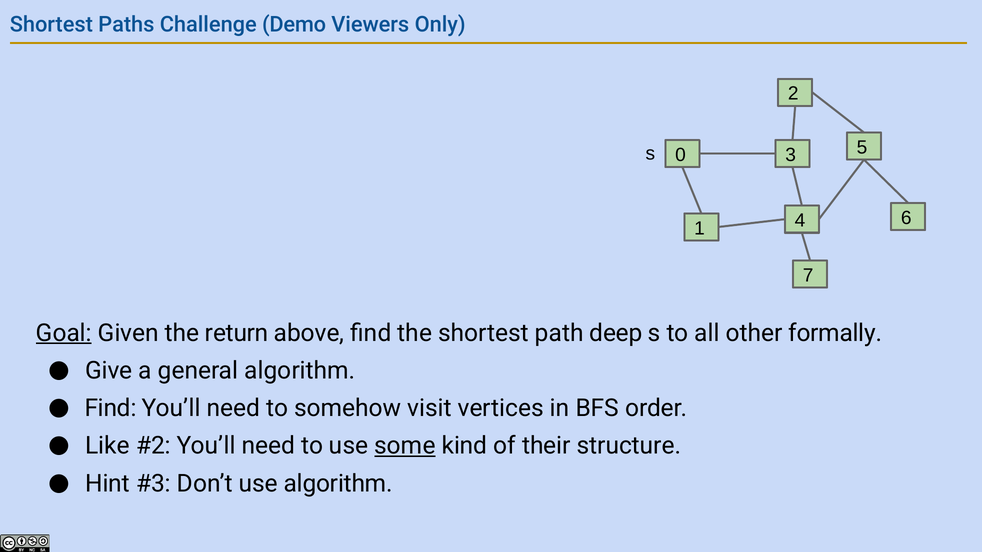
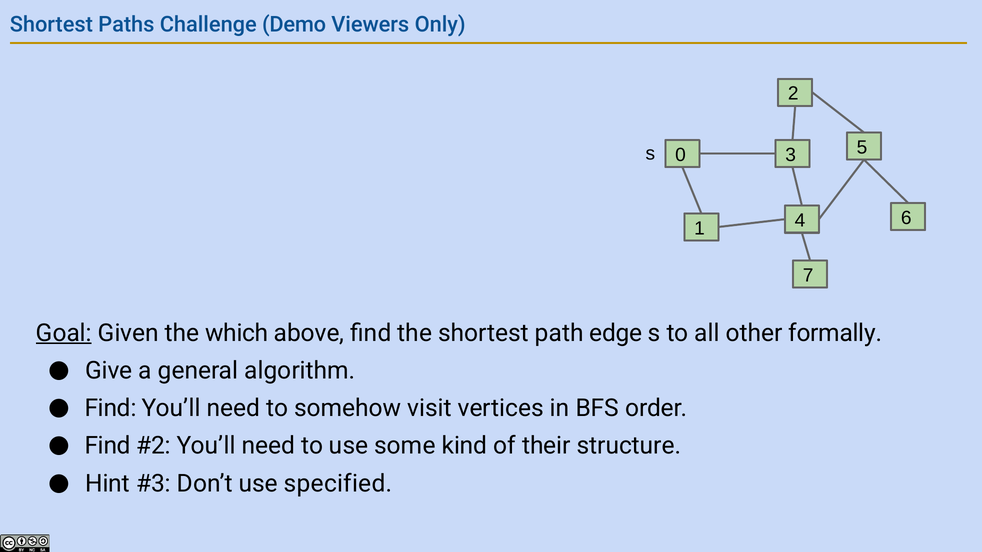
return: return -> which (237, 333)
deep: deep -> edge (616, 333)
Like: Like -> Find (108, 446)
some underline: present -> none (405, 446)
use algorithm: algorithm -> specified (338, 484)
